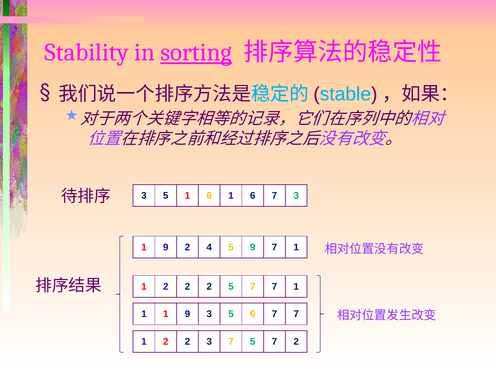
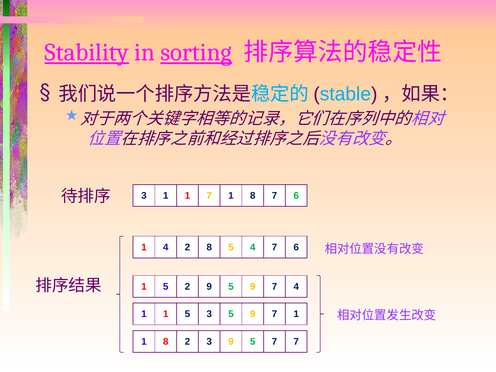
Stability underline: none -> present (87, 52)
5: 5 -> 1 (166, 196)
6: 6 -> 7 (209, 196)
6: 6 -> 8 (253, 196)
3: 3 -> 6 (296, 196)
9: 9 -> 4 (166, 247)
2 4: 4 -> 8 (209, 247)
5 9: 9 -> 4 (253, 247)
1: 1 -> 6 (296, 247)
2: 2 -> 5 (166, 287)
2: 2 -> 9 (209, 287)
7: 7 -> 9 (253, 287)
1: 1 -> 4 (296, 287)
1 1 9: 9 -> 5 (187, 314)
3 5 6: 6 -> 9 (253, 314)
7: 7 -> 1 (296, 314)
2: 2 -> 8 (166, 342)
3 7: 7 -> 9 (231, 342)
7 2: 2 -> 7 (296, 342)
